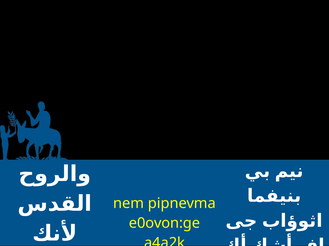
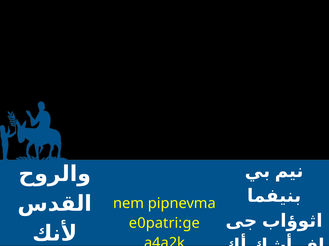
e0ovon:ge: e0ovon:ge -> e0patri:ge (164, 224)
